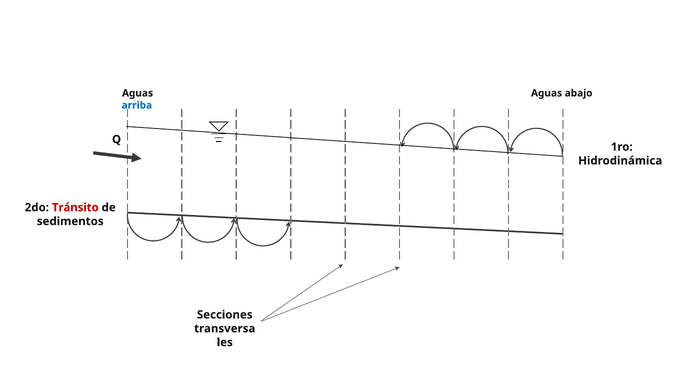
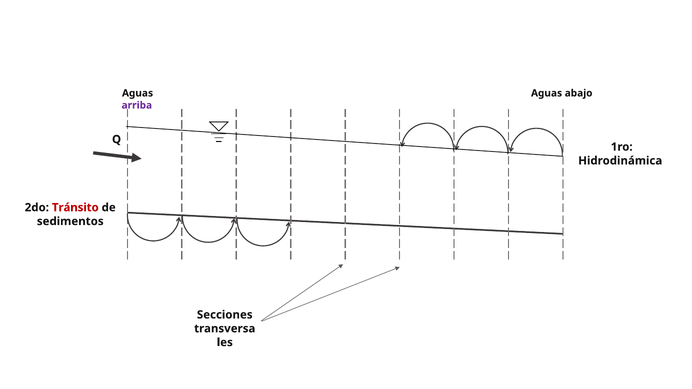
arriba colour: blue -> purple (137, 105)
